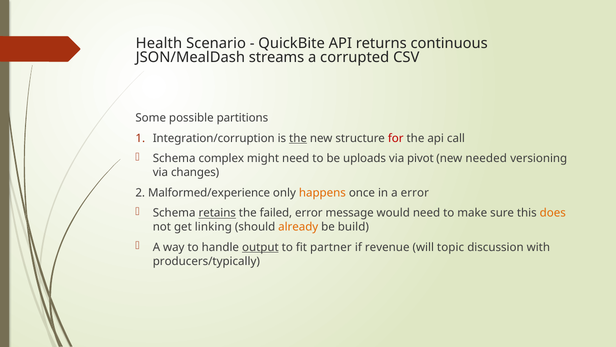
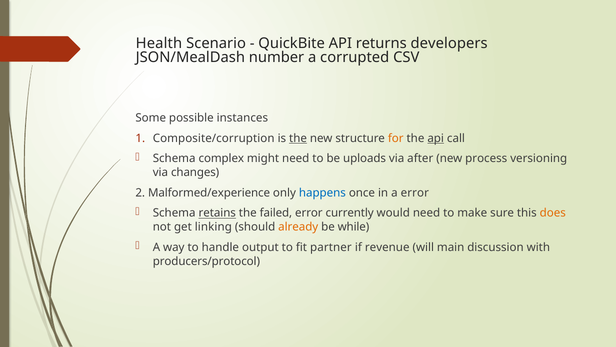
continuous: continuous -> developers (449, 43)
streams: streams -> number (277, 57)
partitions: partitions -> instances (242, 118)
Integration/corruption: Integration/corruption -> Composite/corruption (214, 138)
for colour: red -> orange (396, 138)
api underline: none -> present (436, 138)
pivot: pivot -> after (420, 158)
needed: needed -> process (486, 158)
happens colour: orange -> blue (322, 193)
message: message -> currently (350, 213)
build: build -> while (353, 227)
output underline: present -> none (260, 247)
topic: topic -> main (451, 247)
producers/typically: producers/typically -> producers/protocol (206, 261)
